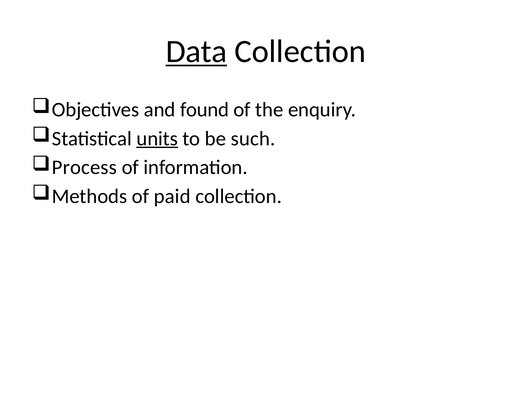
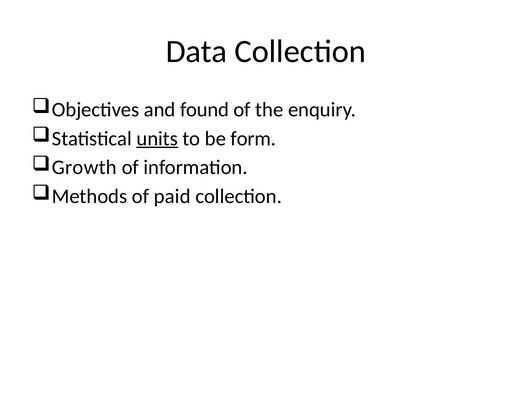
Data underline: present -> none (196, 51)
such: such -> form (253, 139)
Process: Process -> Growth (84, 167)
